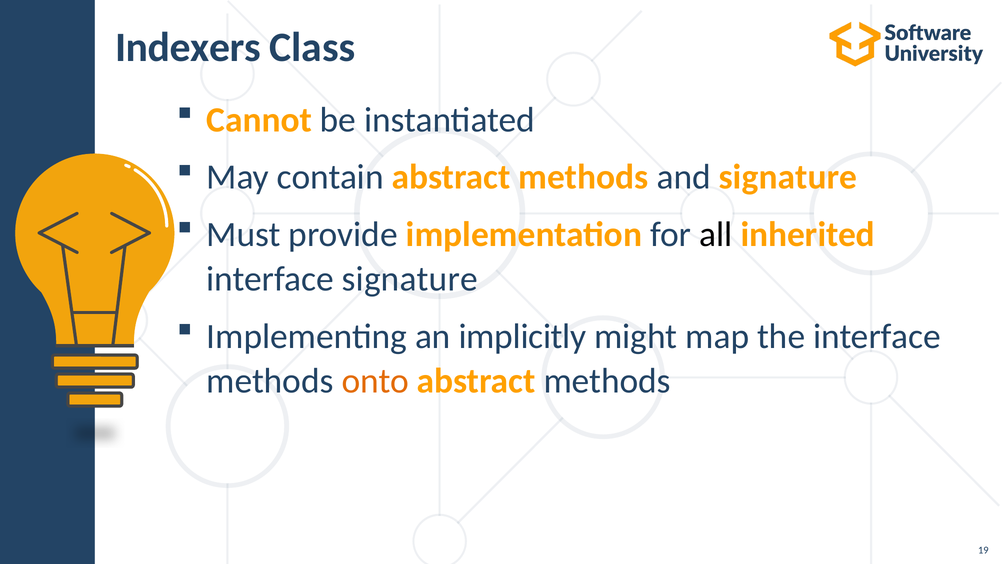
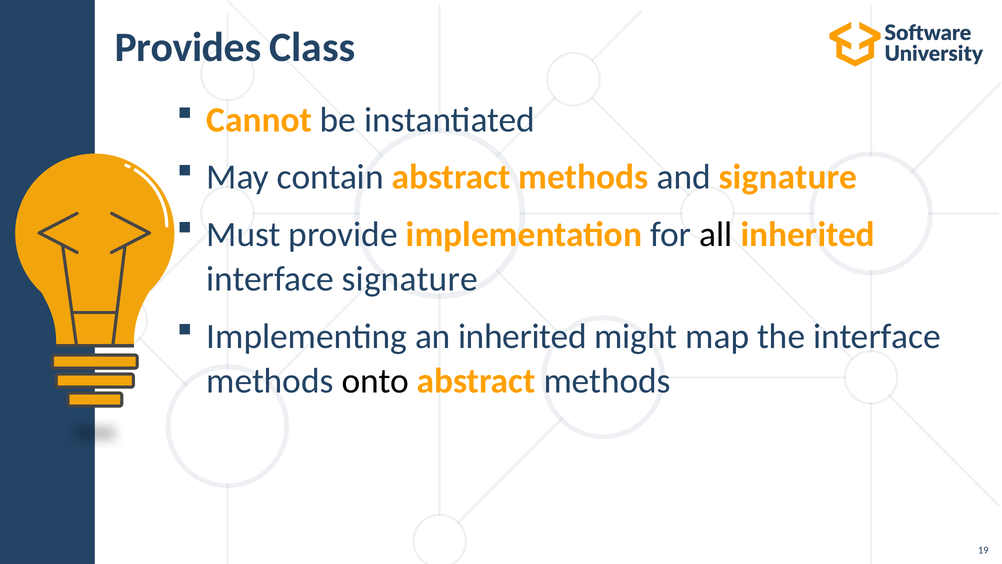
Indexers: Indexers -> Provides (188, 47)
an implicitly: implicitly -> inherited (523, 336)
onto colour: orange -> black (375, 381)
